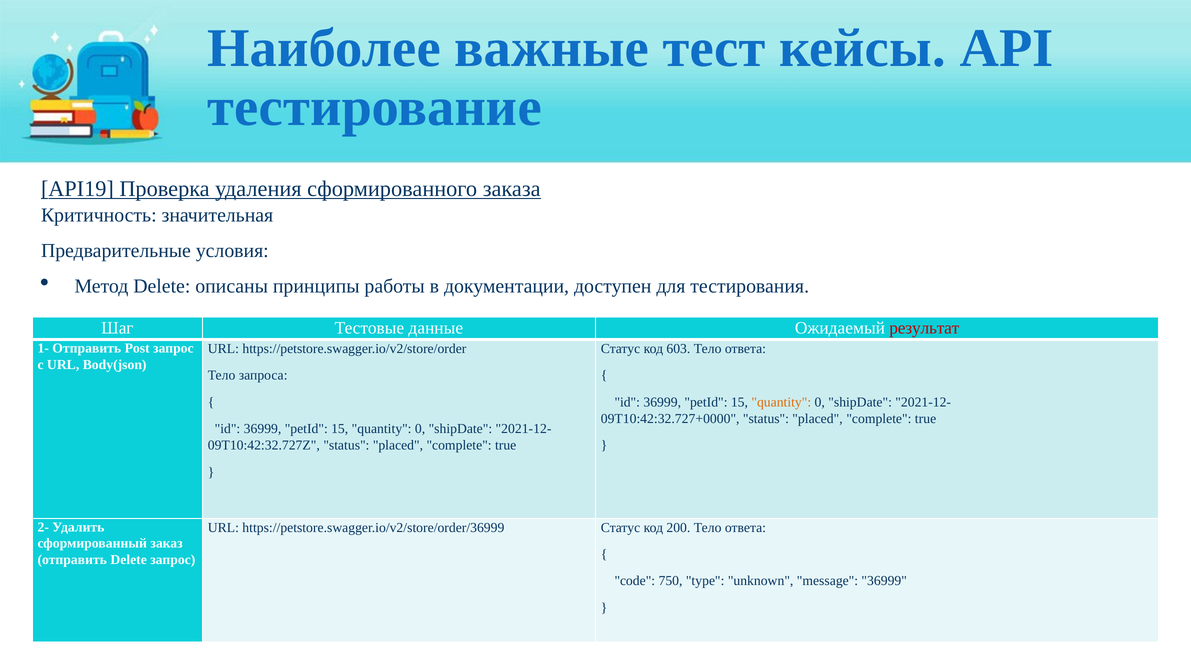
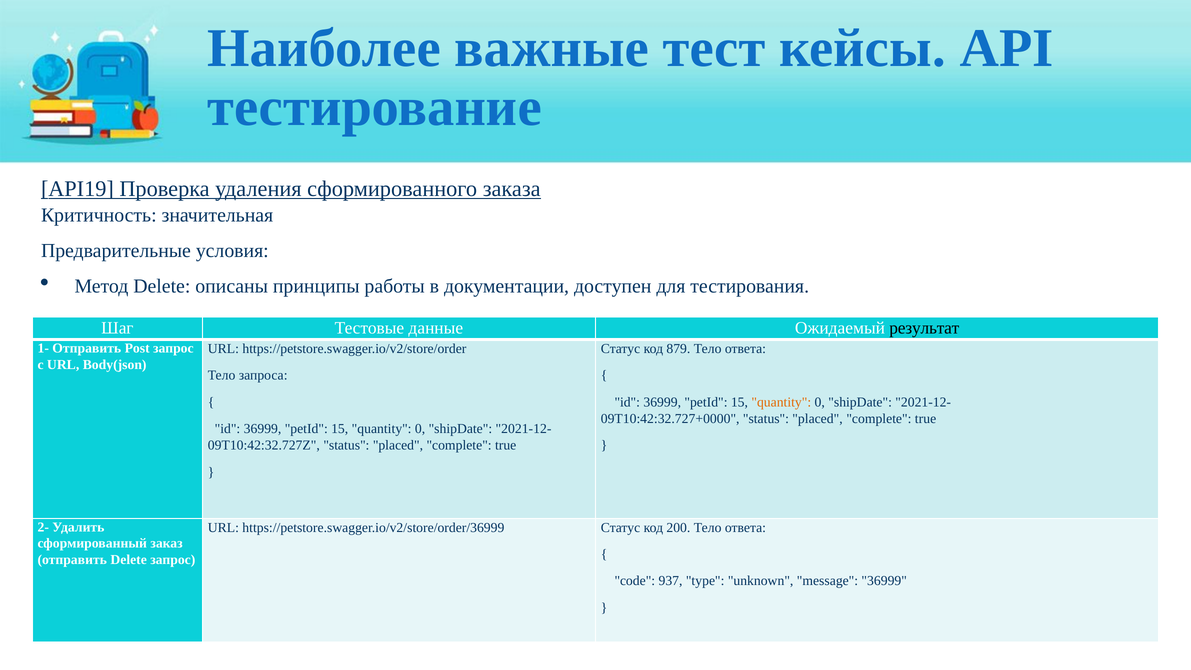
результат colour: red -> black (924, 328)
603: 603 -> 879 (678, 349)
750: 750 -> 937 (671, 581)
